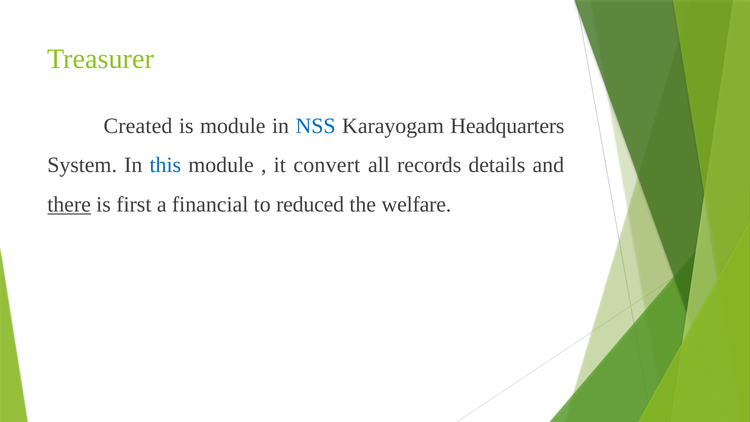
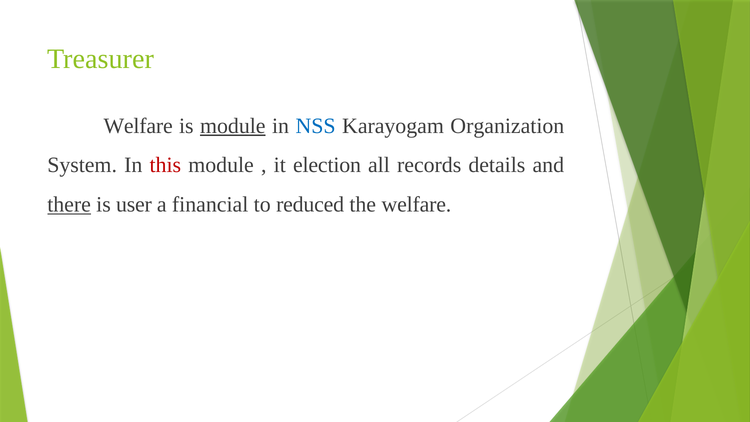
Created: Created -> Welfare (138, 126)
module underline: none -> present (233, 126)
Headquarters: Headquarters -> Organization (507, 126)
this colour: blue -> red (165, 165)
convert: convert -> election (327, 165)
first: first -> user (134, 204)
